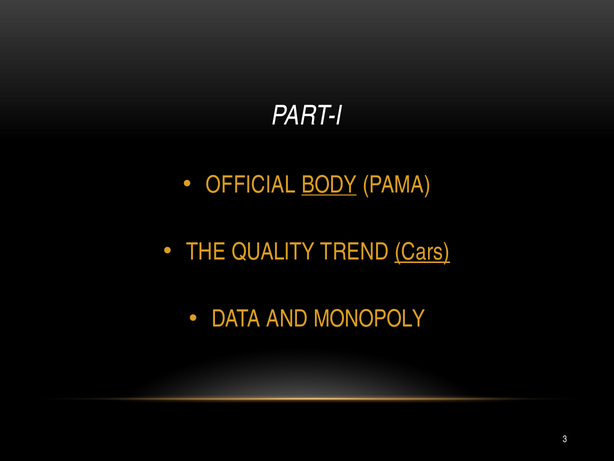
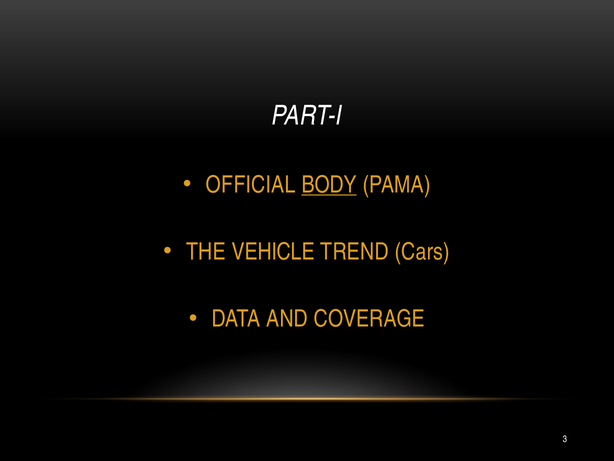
QUALITY: QUALITY -> VEHICLE (273, 252)
Cars underline: present -> none (422, 252)
MONOPOLY: MONOPOLY -> COVERAGE (369, 319)
